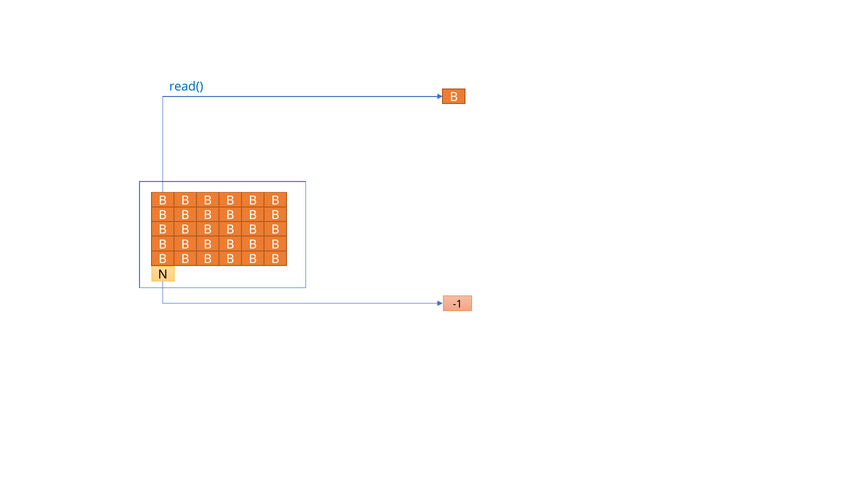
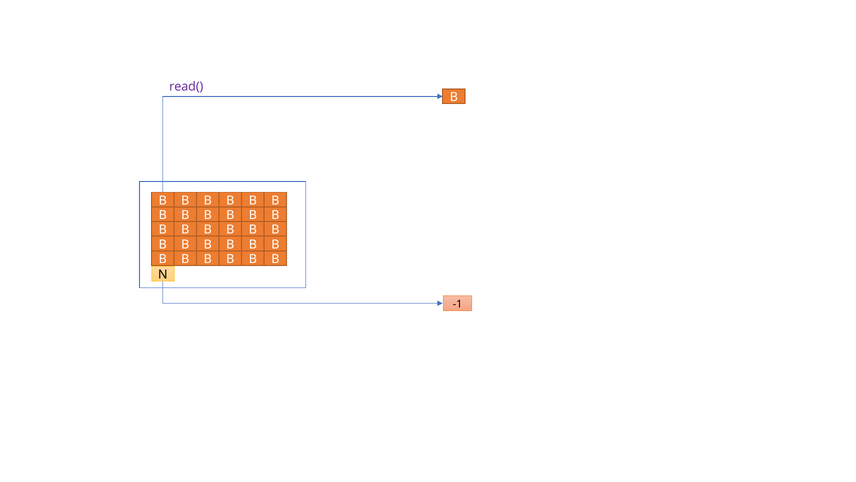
read( colour: blue -> purple (186, 87)
